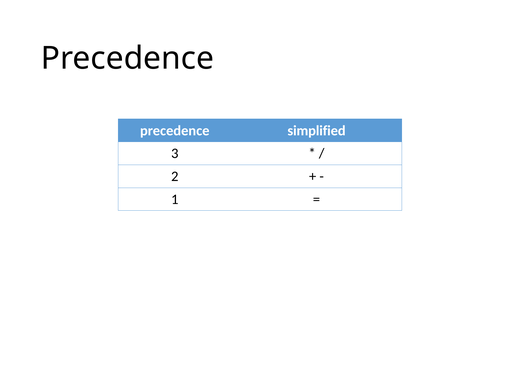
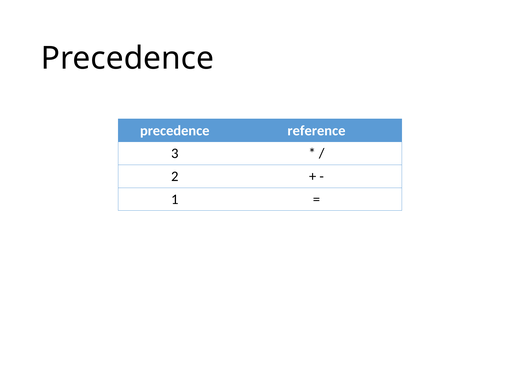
simplified: simplified -> reference (316, 131)
